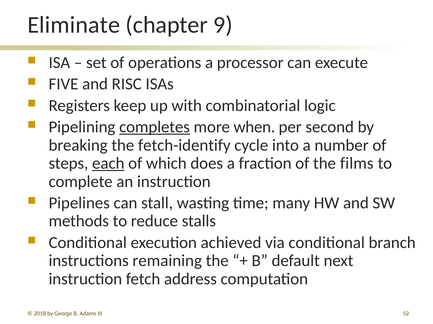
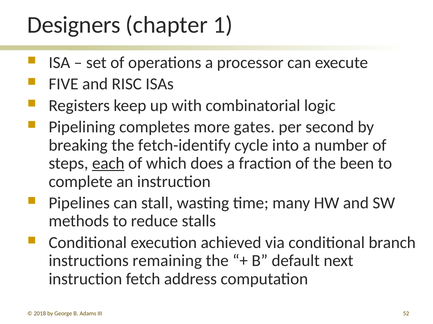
Eliminate: Eliminate -> Designers (74, 25)
9: 9 -> 1 (223, 25)
completes underline: present -> none (155, 127)
when: when -> gates (254, 127)
films: films -> been (357, 164)
